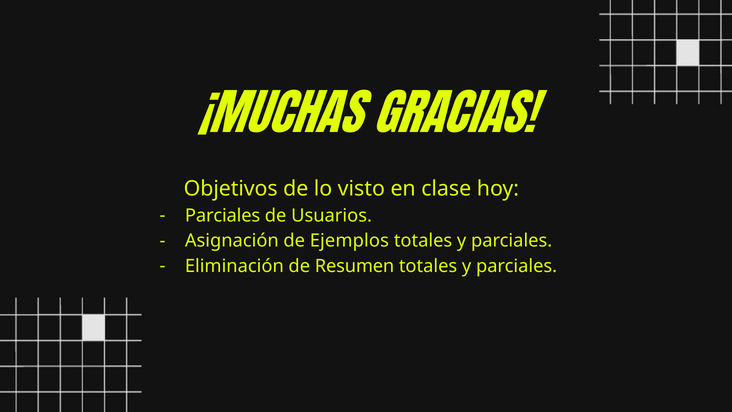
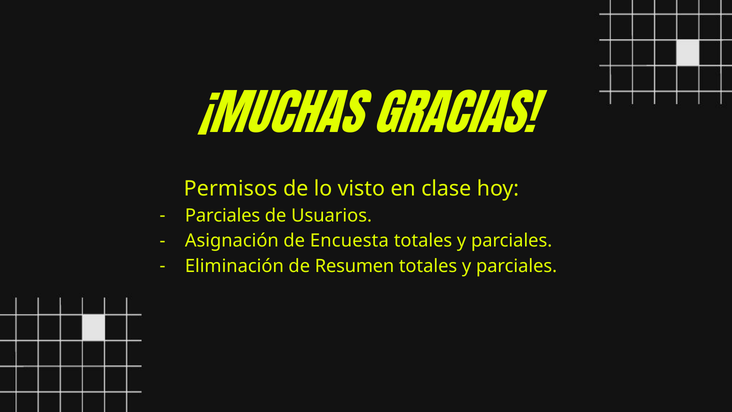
Objetivos: Objetivos -> Permisos (231, 189)
Ejemplos: Ejemplos -> Encuesta (349, 241)
